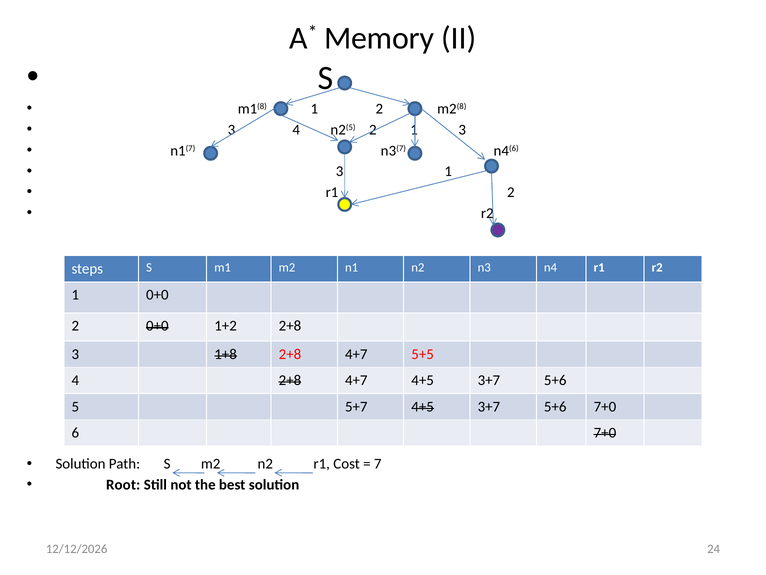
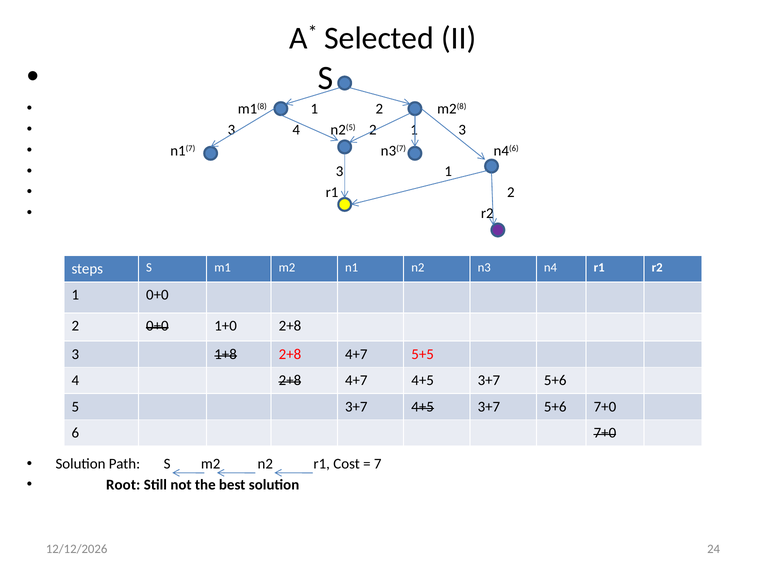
Memory: Memory -> Selected (379, 38)
1+2: 1+2 -> 1+0 (226, 326)
5 5+7: 5+7 -> 3+7 (356, 406)
